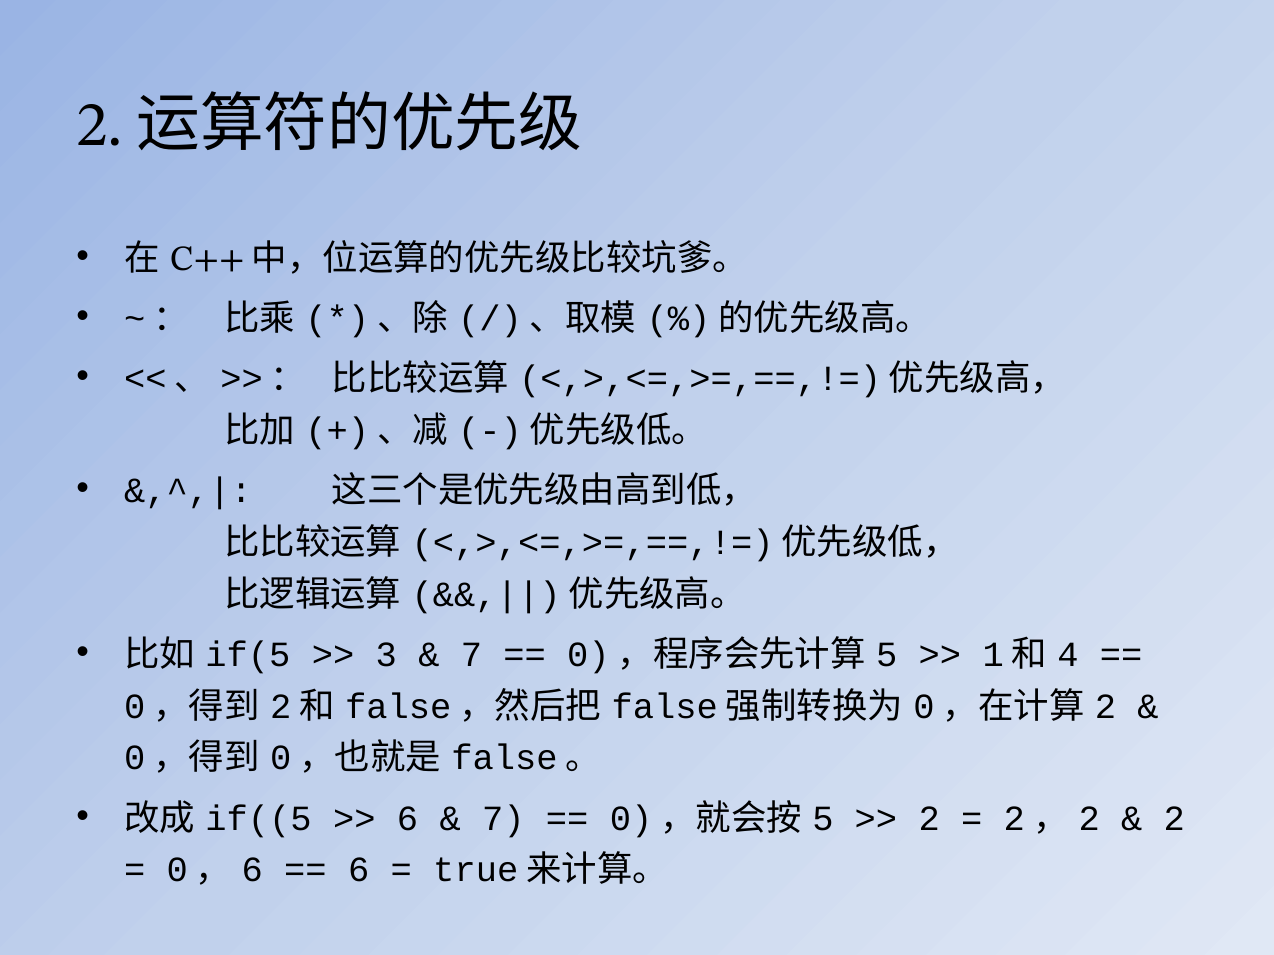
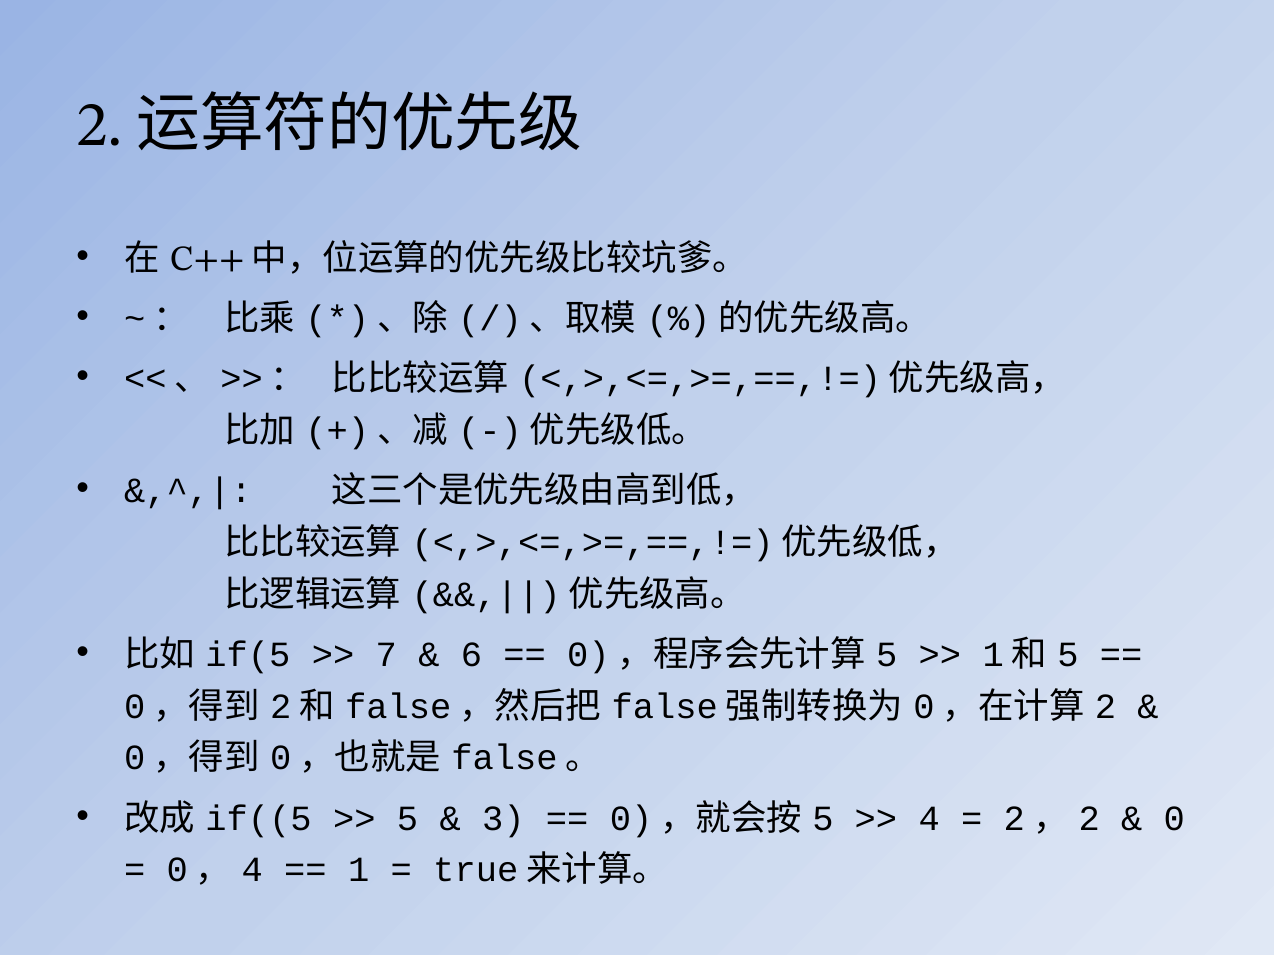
3: 3 -> 7 (386, 655)
7: 7 -> 6 (471, 655)
4: 4 -> 5 (1068, 655)
6: 6 -> 5 (407, 819)
7: 7 -> 3 (503, 819)
2: 2 -> 4 (929, 819)
2: 2 -> 0 (1174, 819)
6: 6 -> 4 (252, 871)
6: 6 -> 1 (359, 871)
